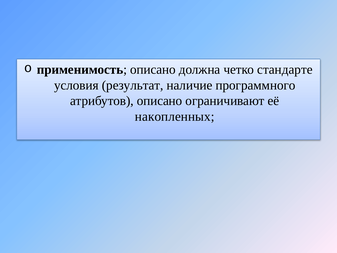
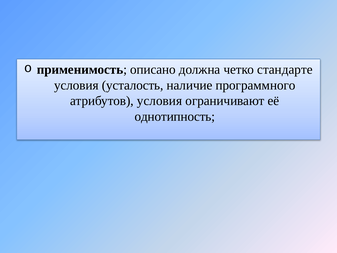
результат: результат -> усталость (133, 85)
атрибутов описано: описано -> условия (159, 101)
накопленных: накопленных -> однотипность (175, 117)
